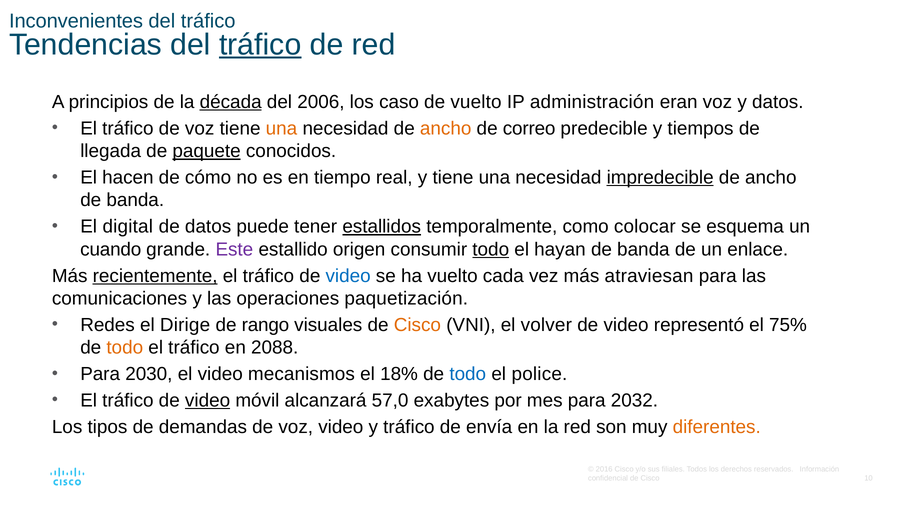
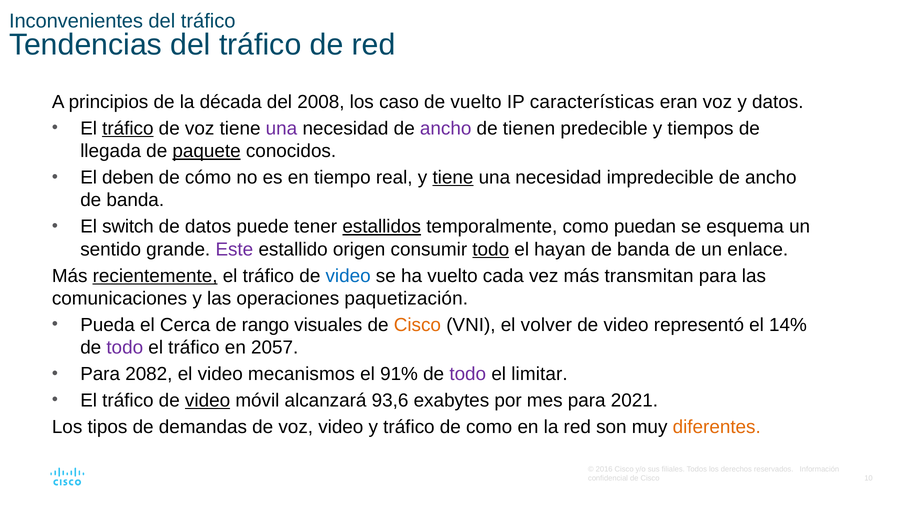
tráfico underline: present -> none (260, 45)
década underline: present -> none (231, 102)
2006: 2006 -> 2008 (321, 102)
administración: administración -> características (592, 102)
tráfico underline: none -> present (128, 128)
una colour: orange -> purple (281, 128)
ancho colour: orange -> purple (446, 128)
correo: correo -> tienen (529, 128)
hacen: hacen -> deben (128, 178)
tiene underline: none -> present (453, 178)
impredecible underline: present -> none (660, 178)
digital: digital -> switch (128, 227)
colocar: colocar -> puedan (645, 227)
cuando: cuando -> sentido (111, 249)
atraviesan: atraviesan -> transmitan (649, 276)
Redes: Redes -> Pueda (108, 325)
Dirige: Dirige -> Cerca (185, 325)
75%: 75% -> 14% (788, 325)
todo colour: orange -> purple (125, 348)
2088: 2088 -> 2057 (275, 348)
2030: 2030 -> 2082 (149, 374)
18%: 18% -> 91% (399, 374)
todo colour: blue -> purple (468, 374)
police: police -> limitar (539, 374)
57,0: 57,0 -> 93,6 (390, 401)
2032: 2032 -> 2021 (634, 401)
de envía: envía -> como (489, 427)
